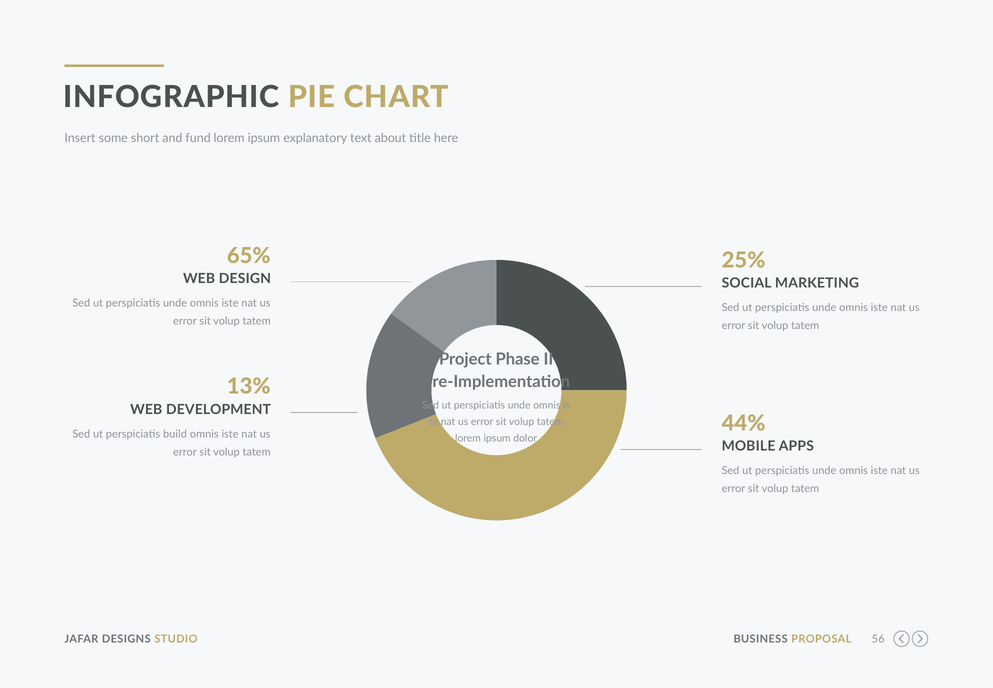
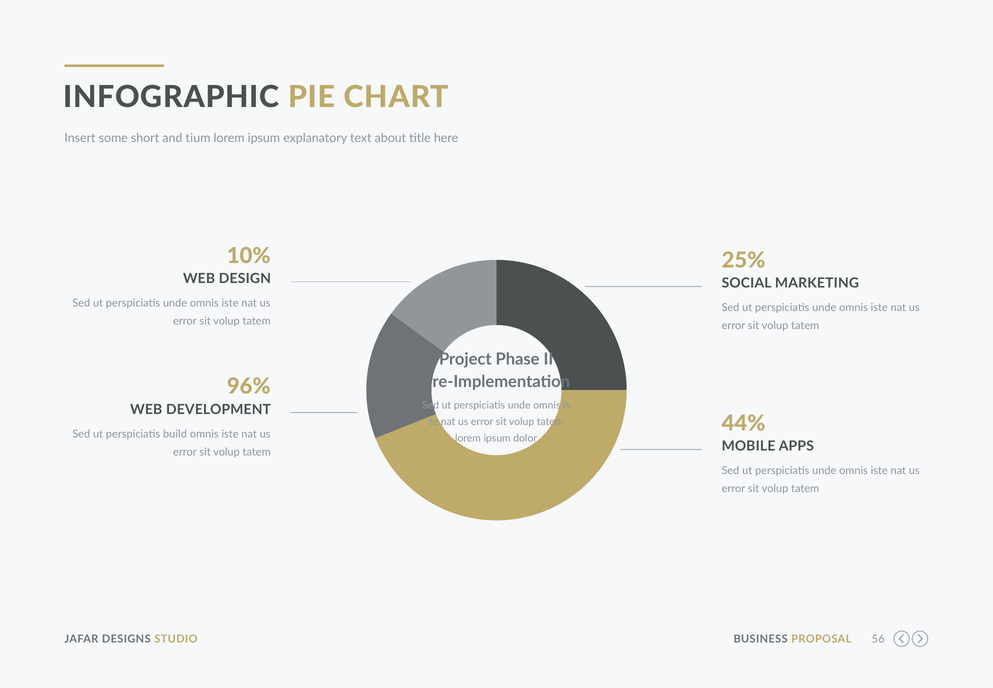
fund: fund -> tium (198, 138)
65%: 65% -> 10% (249, 256)
13%: 13% -> 96% (249, 386)
